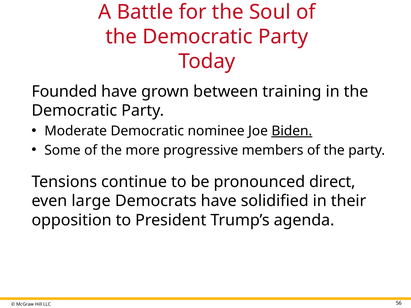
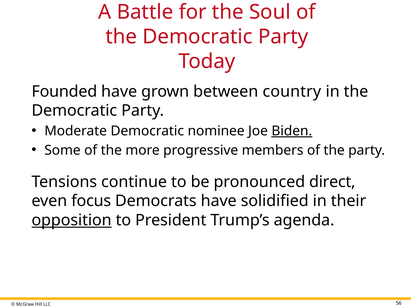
training: training -> country (292, 92)
large: large -> focus (91, 201)
opposition underline: none -> present (72, 220)
